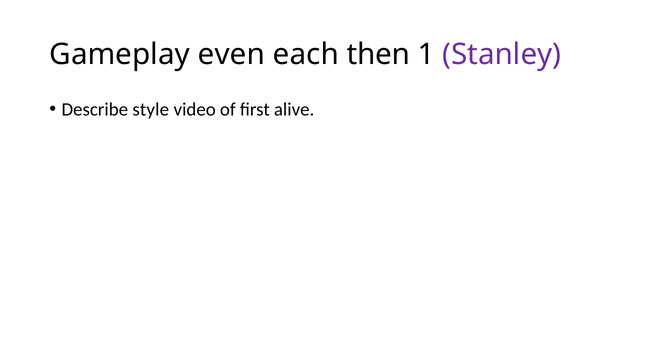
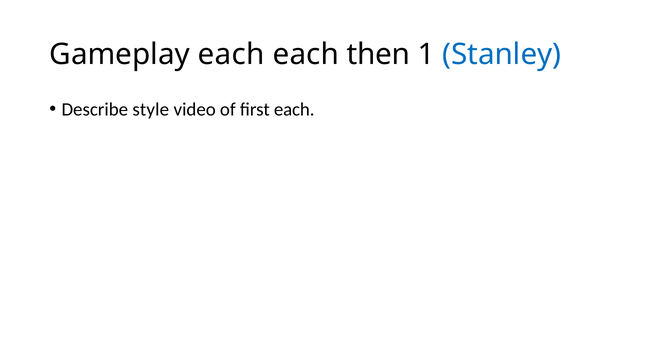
Gameplay even: even -> each (231, 54)
Stanley colour: purple -> blue (502, 54)
first alive: alive -> each (294, 110)
